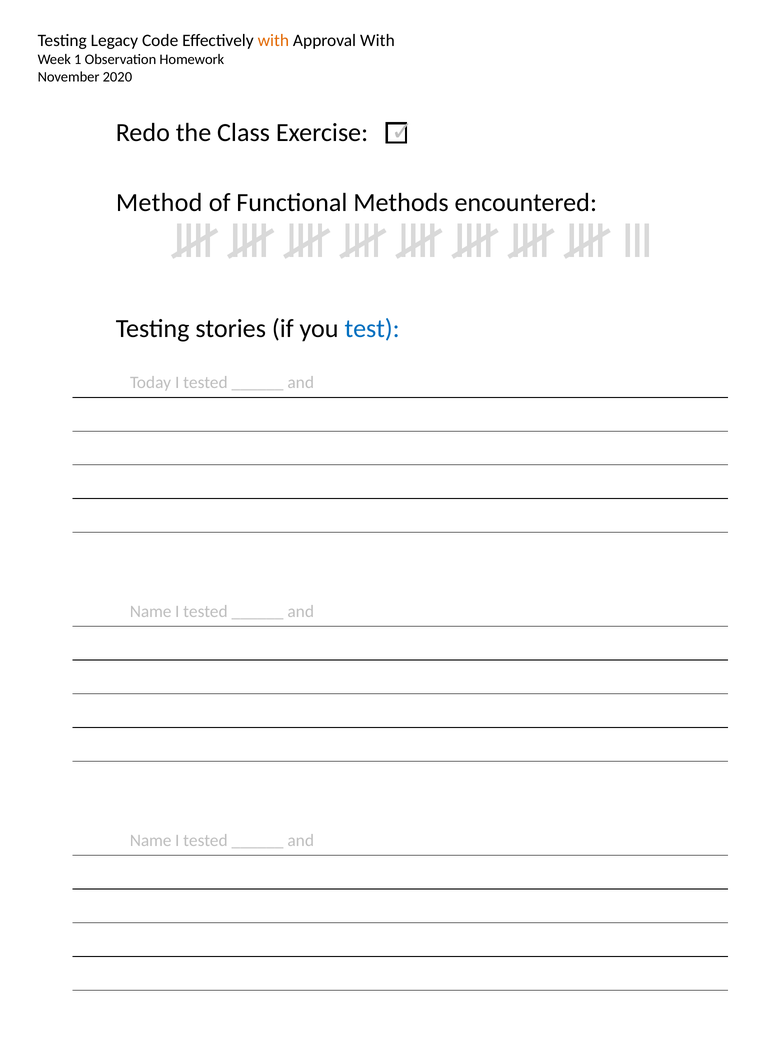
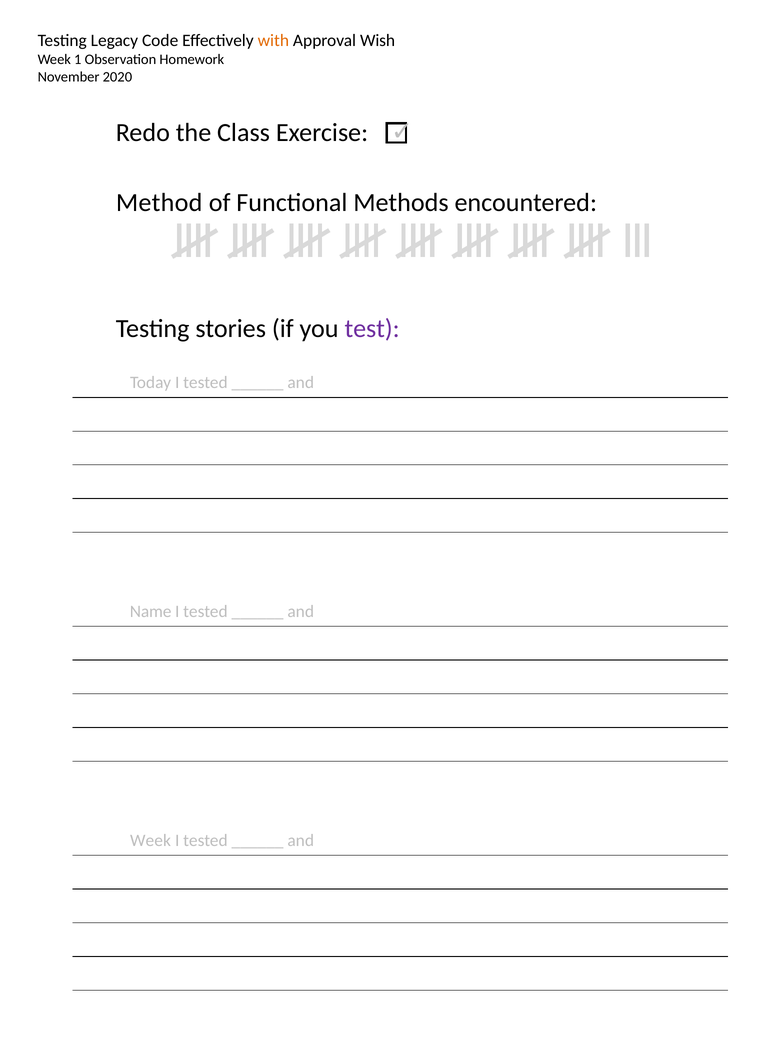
Approval With: With -> Wish (378, 41)
test colour: blue -> purple (372, 329)
Name: Name -> Week (151, 841)
